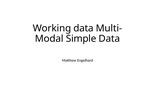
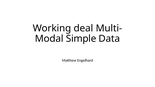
Working data: data -> deal (83, 28)
